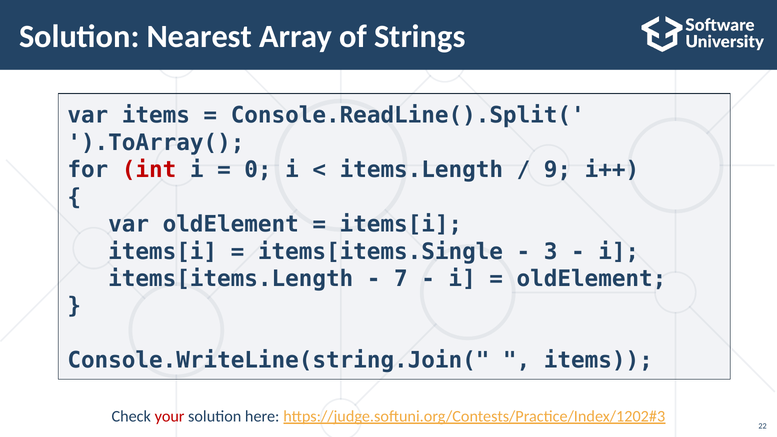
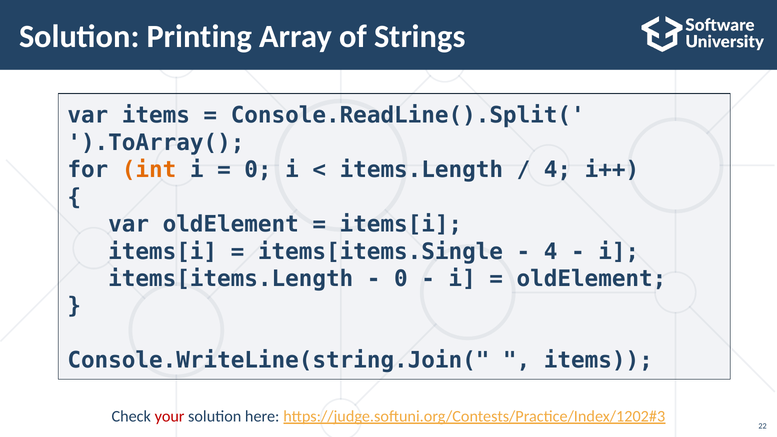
Nearest: Nearest -> Printing (199, 37)
int colour: red -> orange (149, 170)
9: 9 -> 4 (557, 170)
3: 3 -> 4 (551, 252)
7: 7 -> 0 (401, 279)
